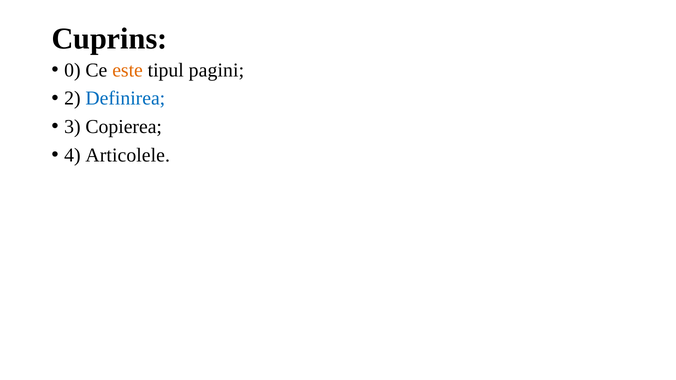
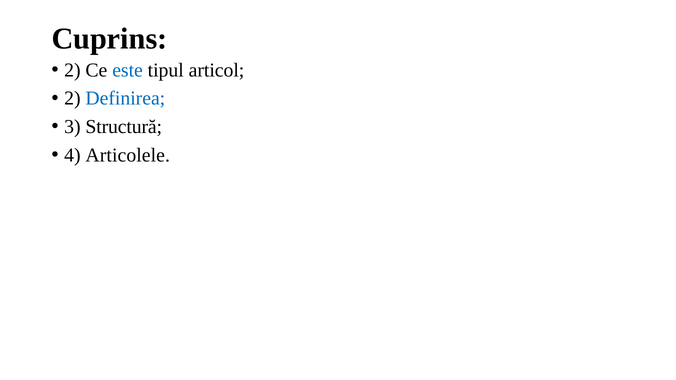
0: 0 -> 2 (72, 70)
este colour: orange -> blue (128, 70)
pagini: pagini -> articol (216, 70)
Copierea: Copierea -> Structură (124, 127)
